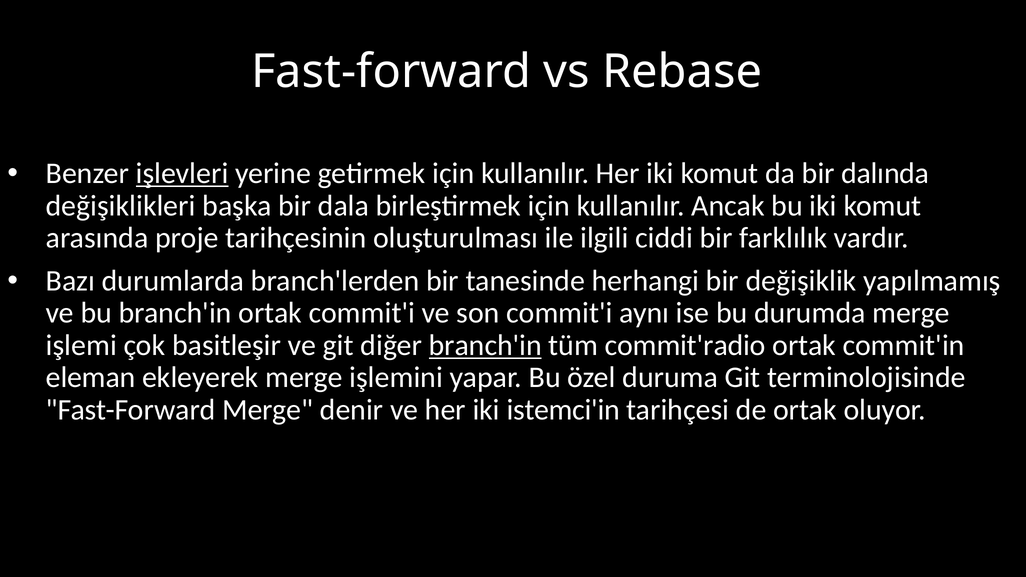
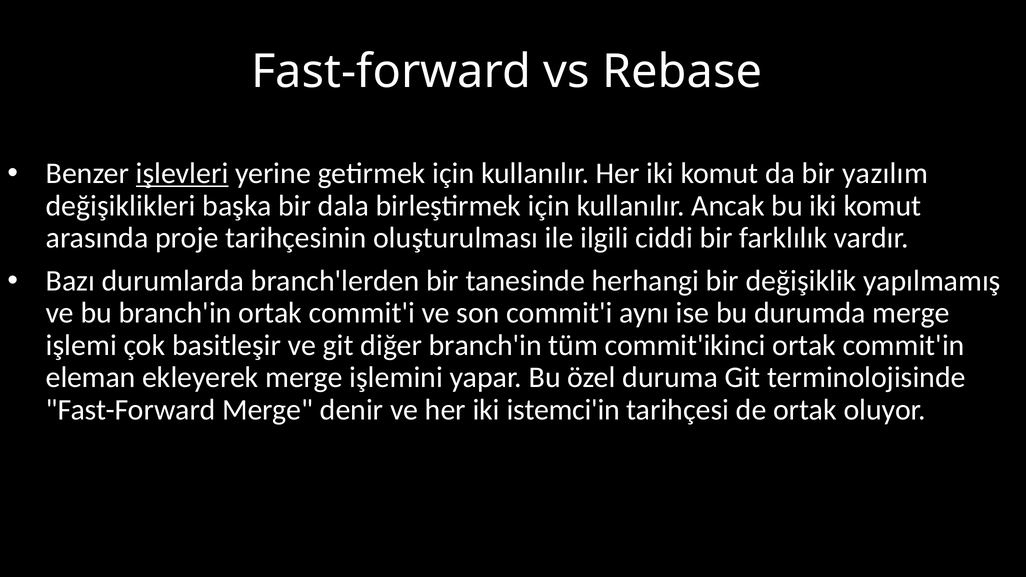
dalında: dalında -> yazılım (885, 173)
branch'in underline: present -> none (485, 345)
commit'radio: commit'radio -> commit'ikinci (685, 345)
